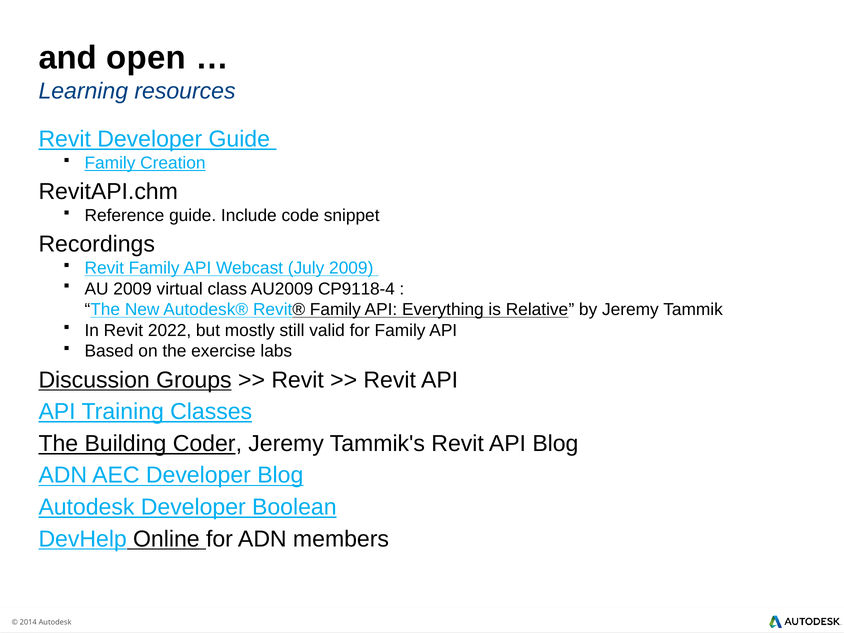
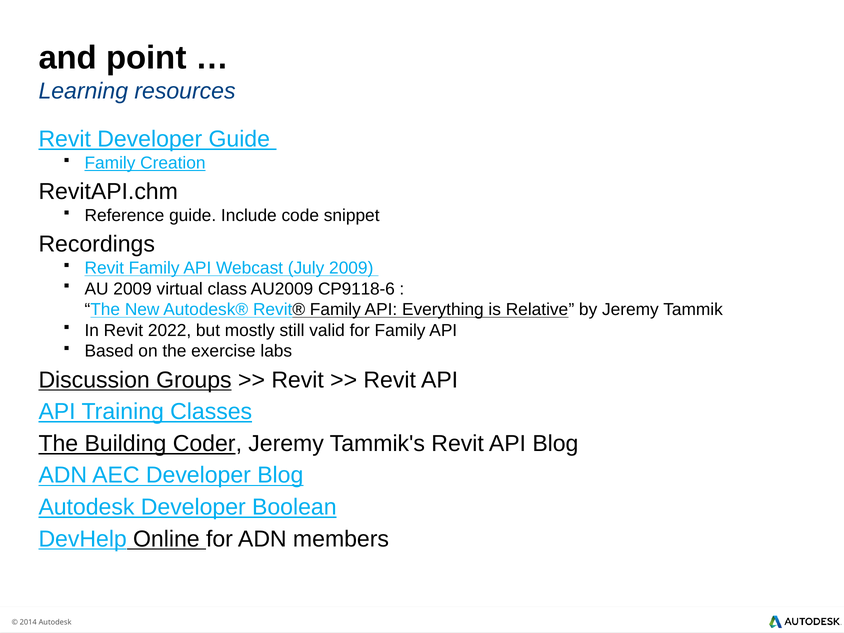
open: open -> point (146, 58)
CP9118-4: CP9118-4 -> CP9118-6 (356, 289)
